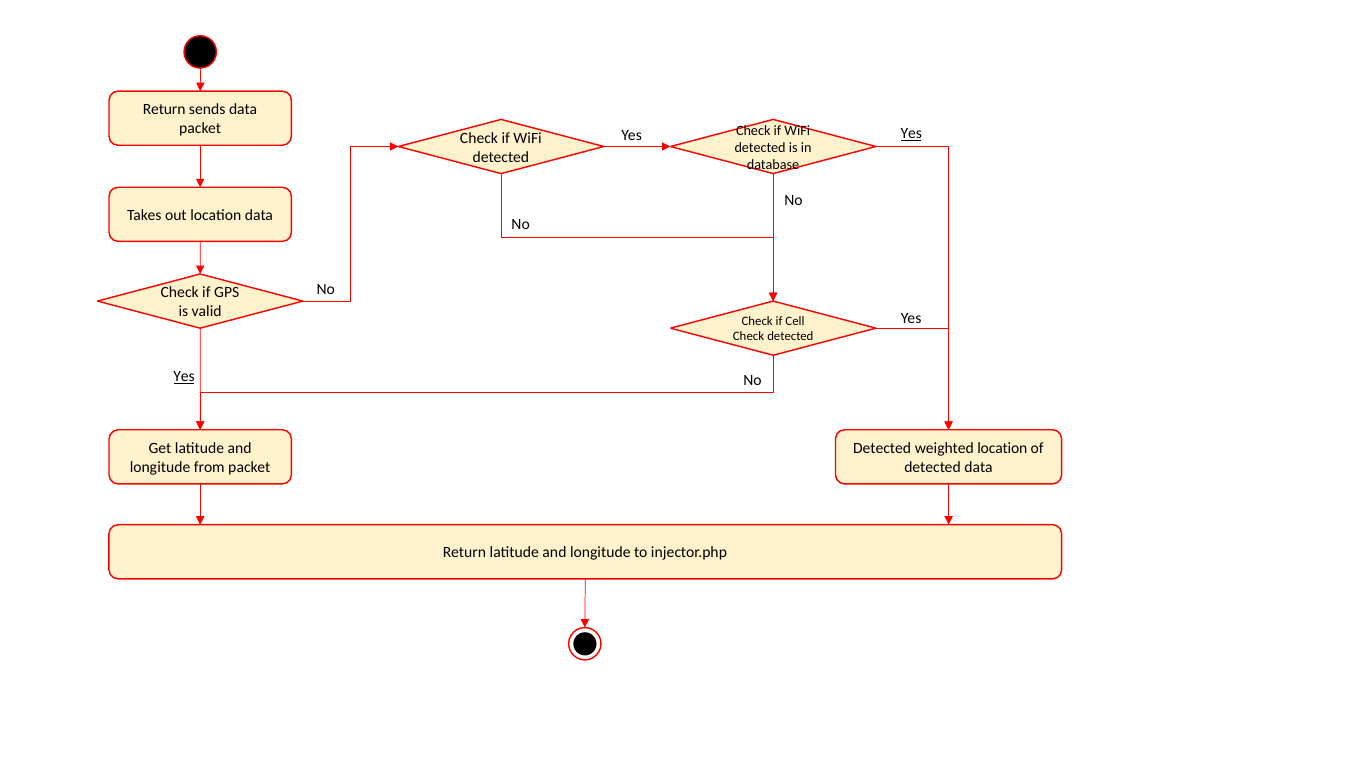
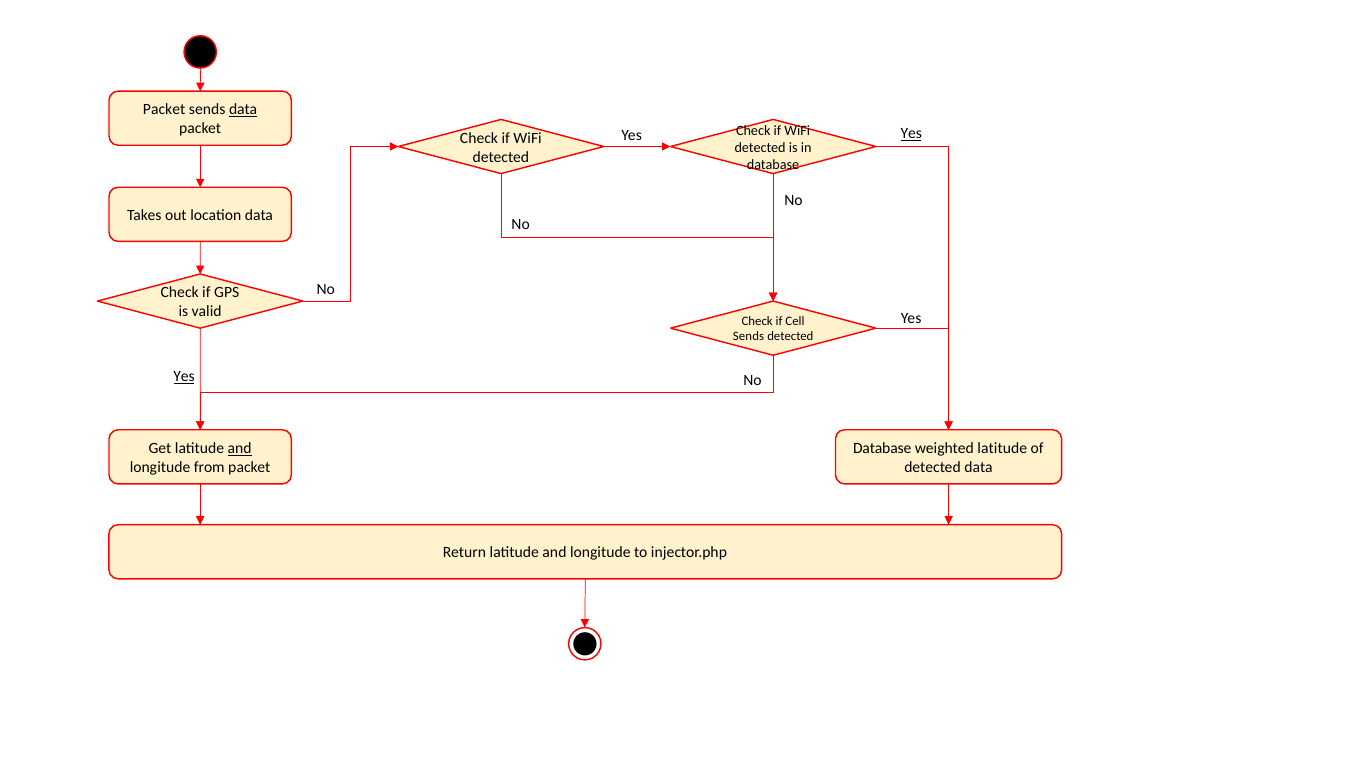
Return: Return -> Packet (164, 110)
data underline: none -> present (243, 110)
Check: Check -> Sends (749, 337)
and underline: none -> present (240, 449)
Detected: Detected -> Database (882, 449)
weighted location: location -> latitude (1002, 449)
